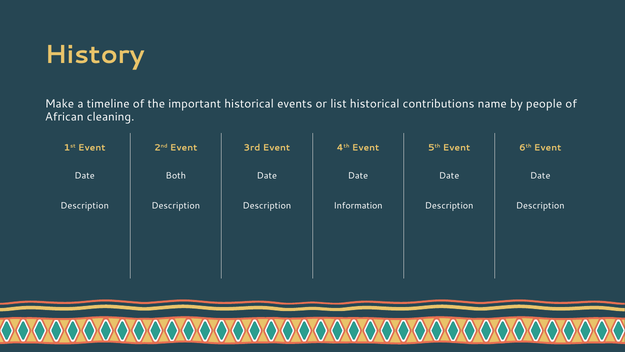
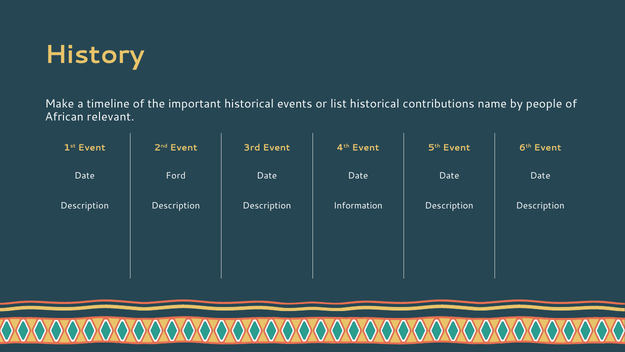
cleaning: cleaning -> relevant (111, 117)
Both: Both -> Ford (176, 176)
